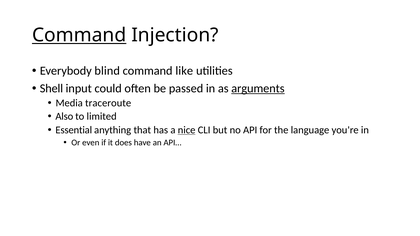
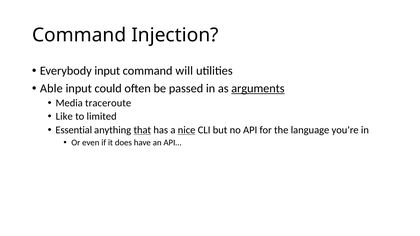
Command underline: present -> none (79, 35)
Everybody blind: blind -> input (107, 71)
like: like -> will (184, 71)
Shell: Shell -> Able (51, 89)
Also: Also -> Like (64, 117)
that underline: none -> present (142, 130)
